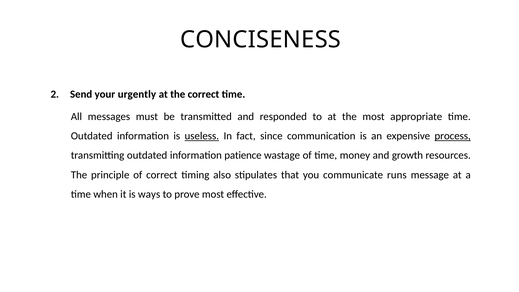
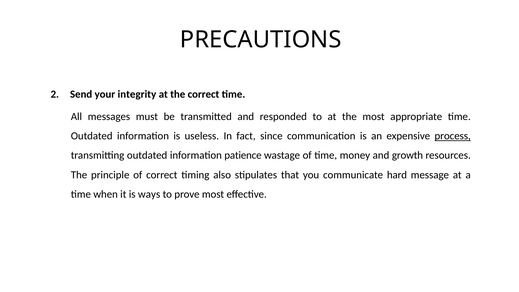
CONCISENESS: CONCISENESS -> PRECAUTIONS (261, 40)
urgently: urgently -> integrity (137, 94)
useless underline: present -> none (202, 136)
runs: runs -> hard (397, 175)
